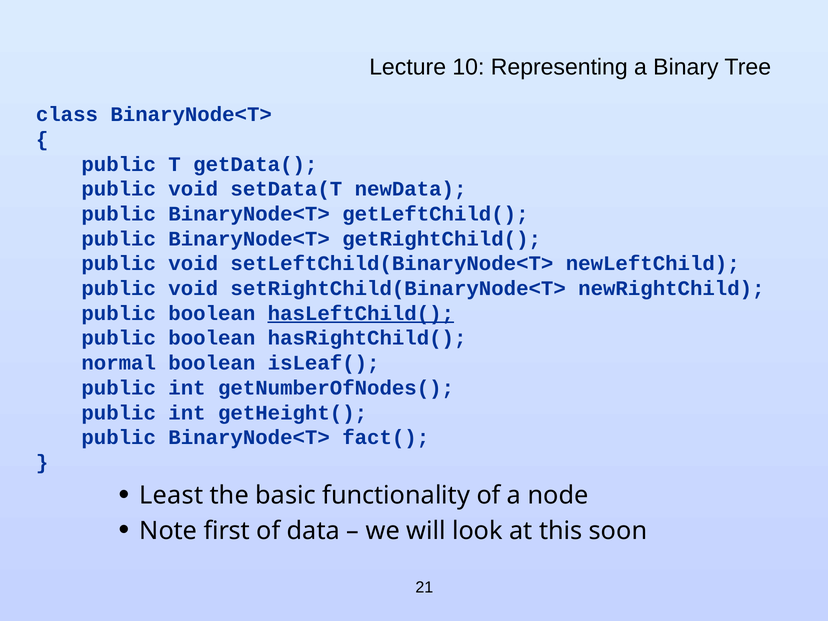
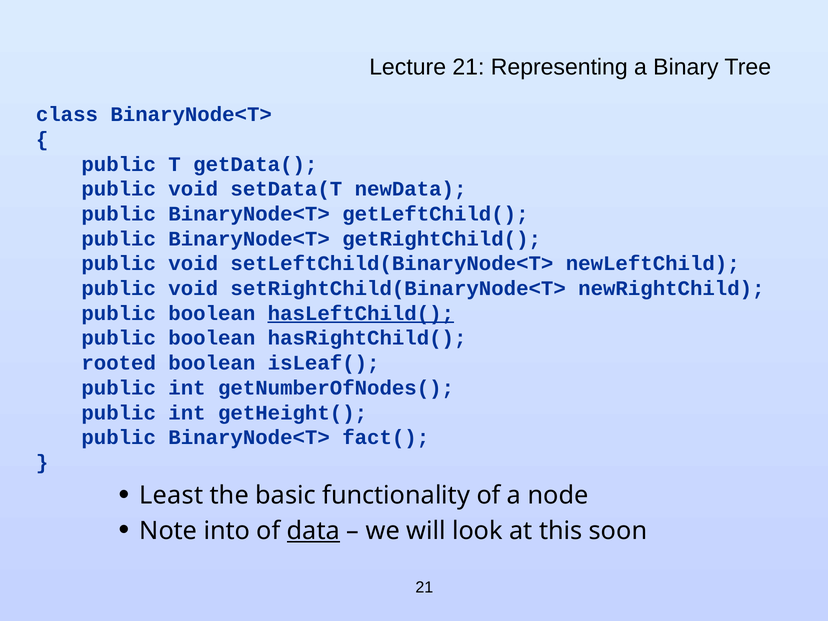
Lecture 10: 10 -> 21 (468, 67)
normal: normal -> rooted (119, 363)
first: first -> into (227, 531)
data underline: none -> present (313, 531)
